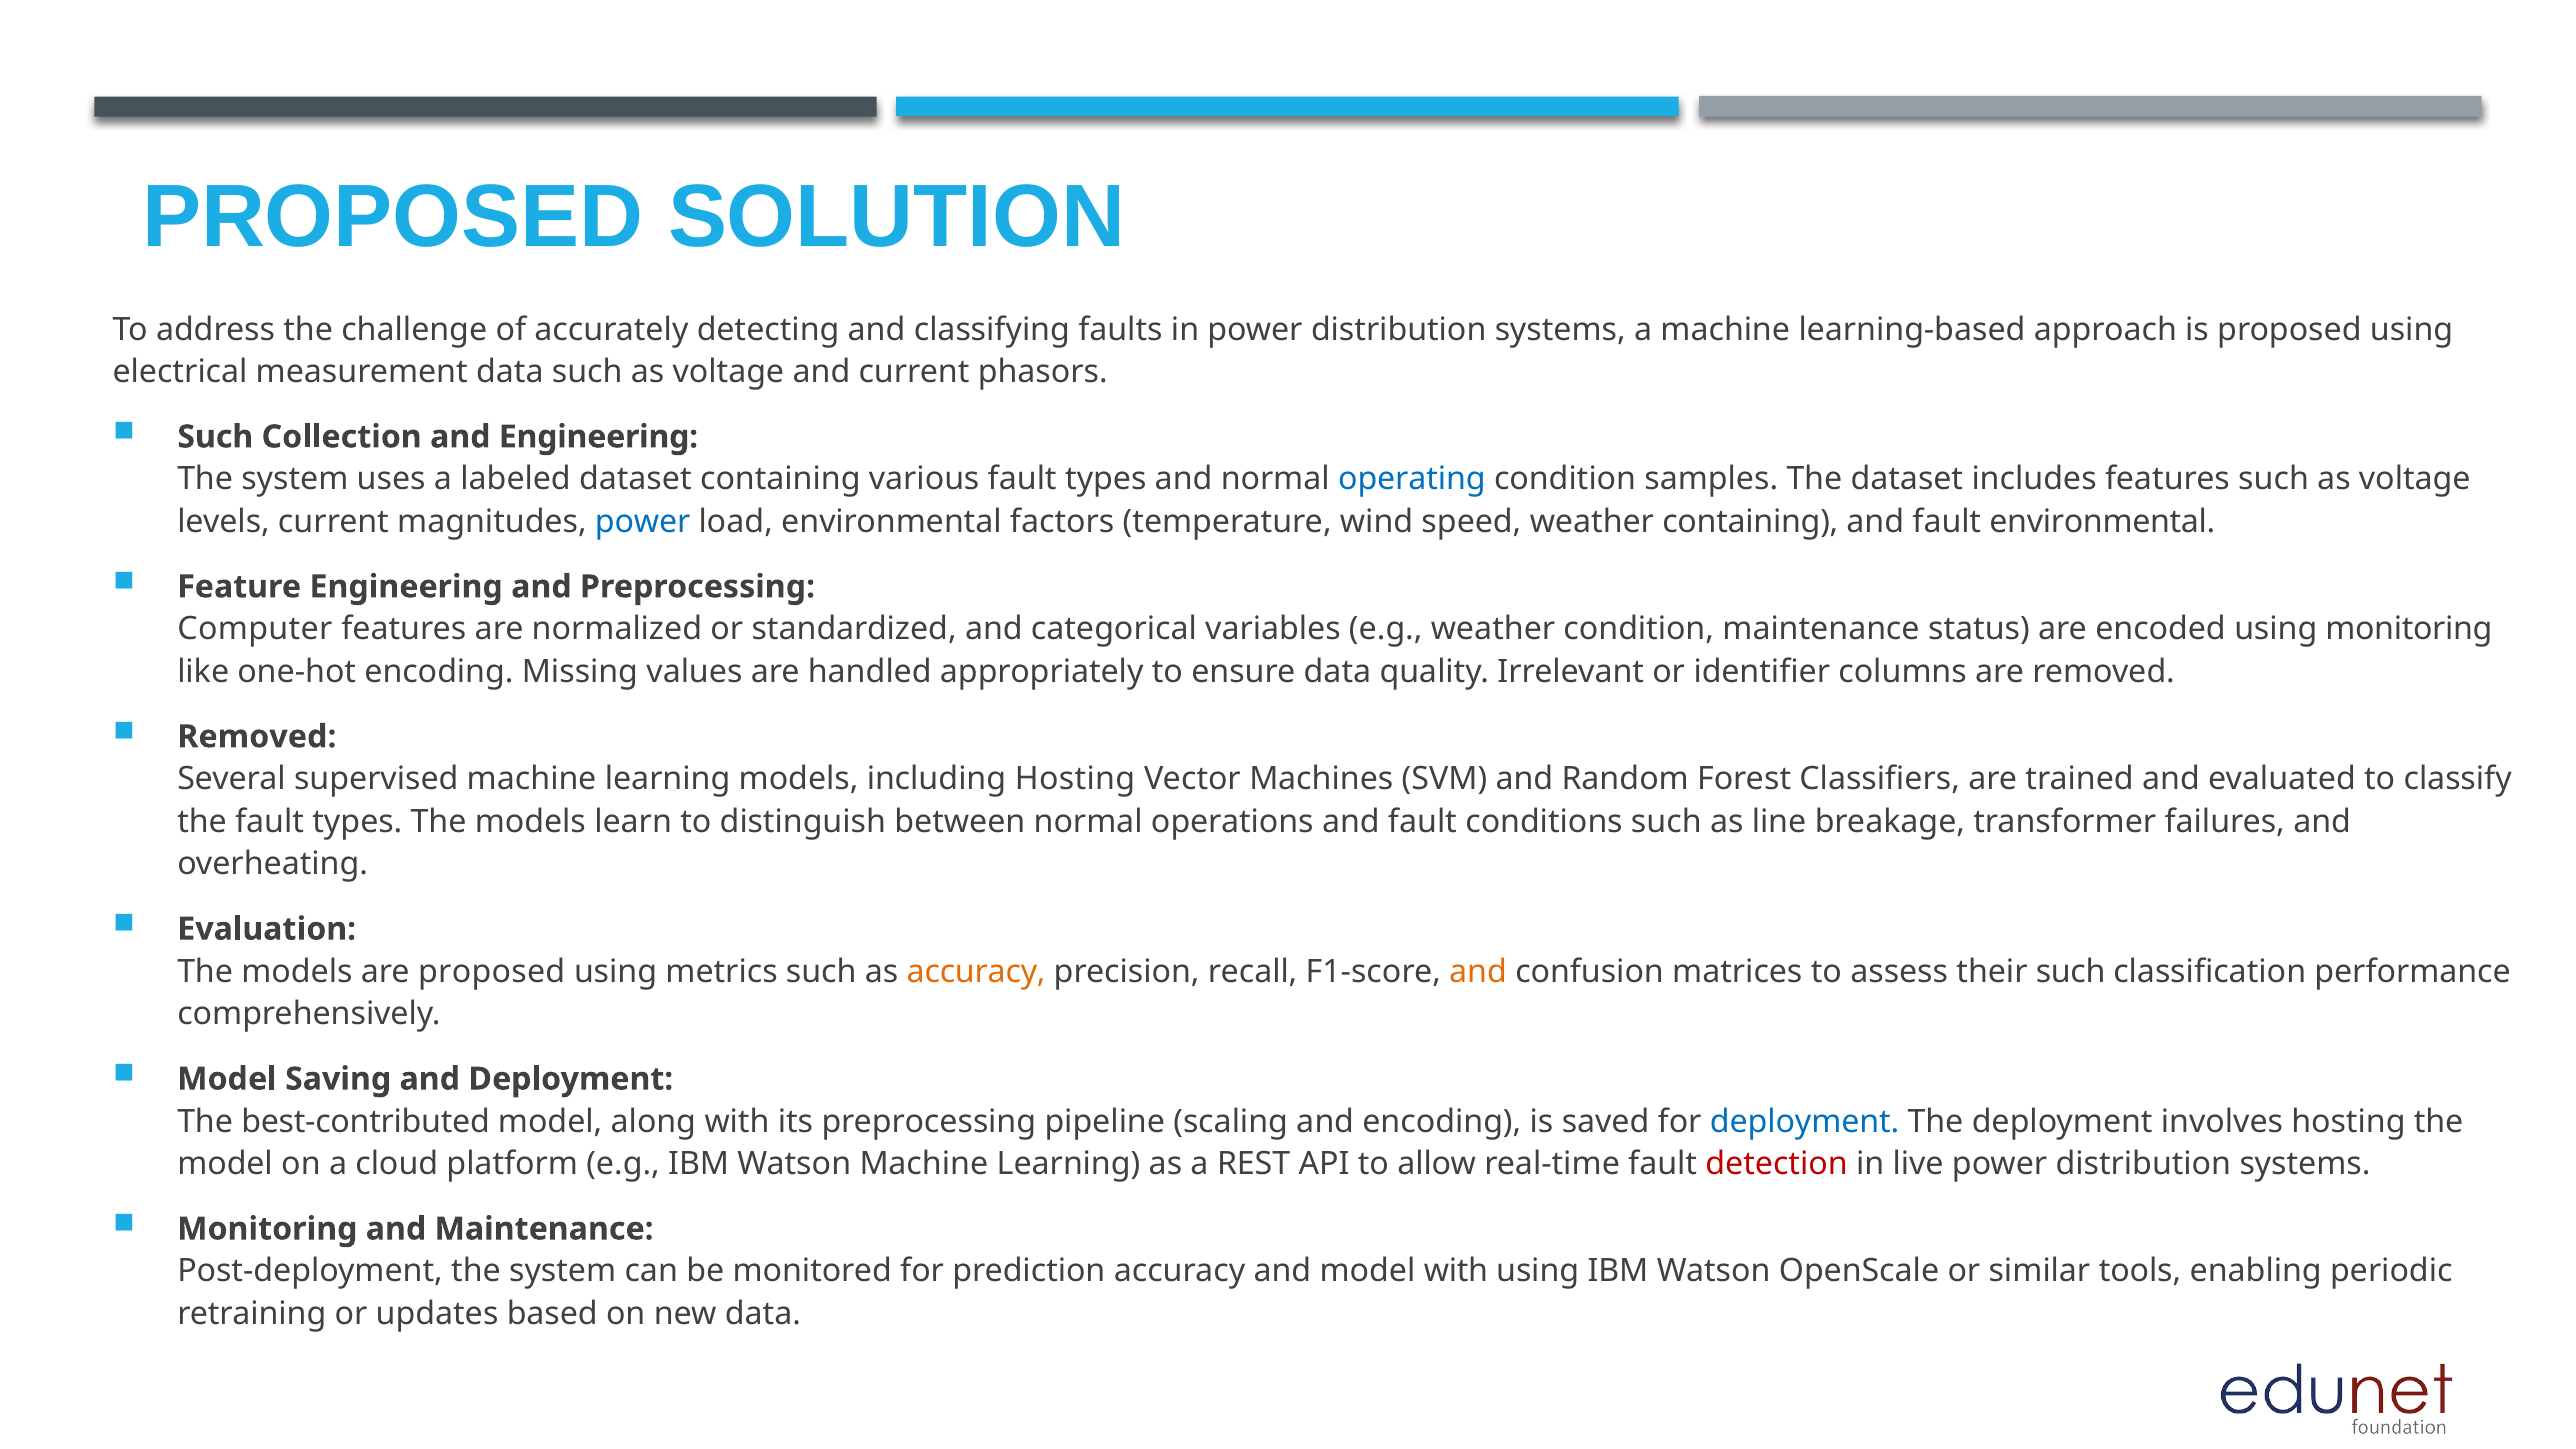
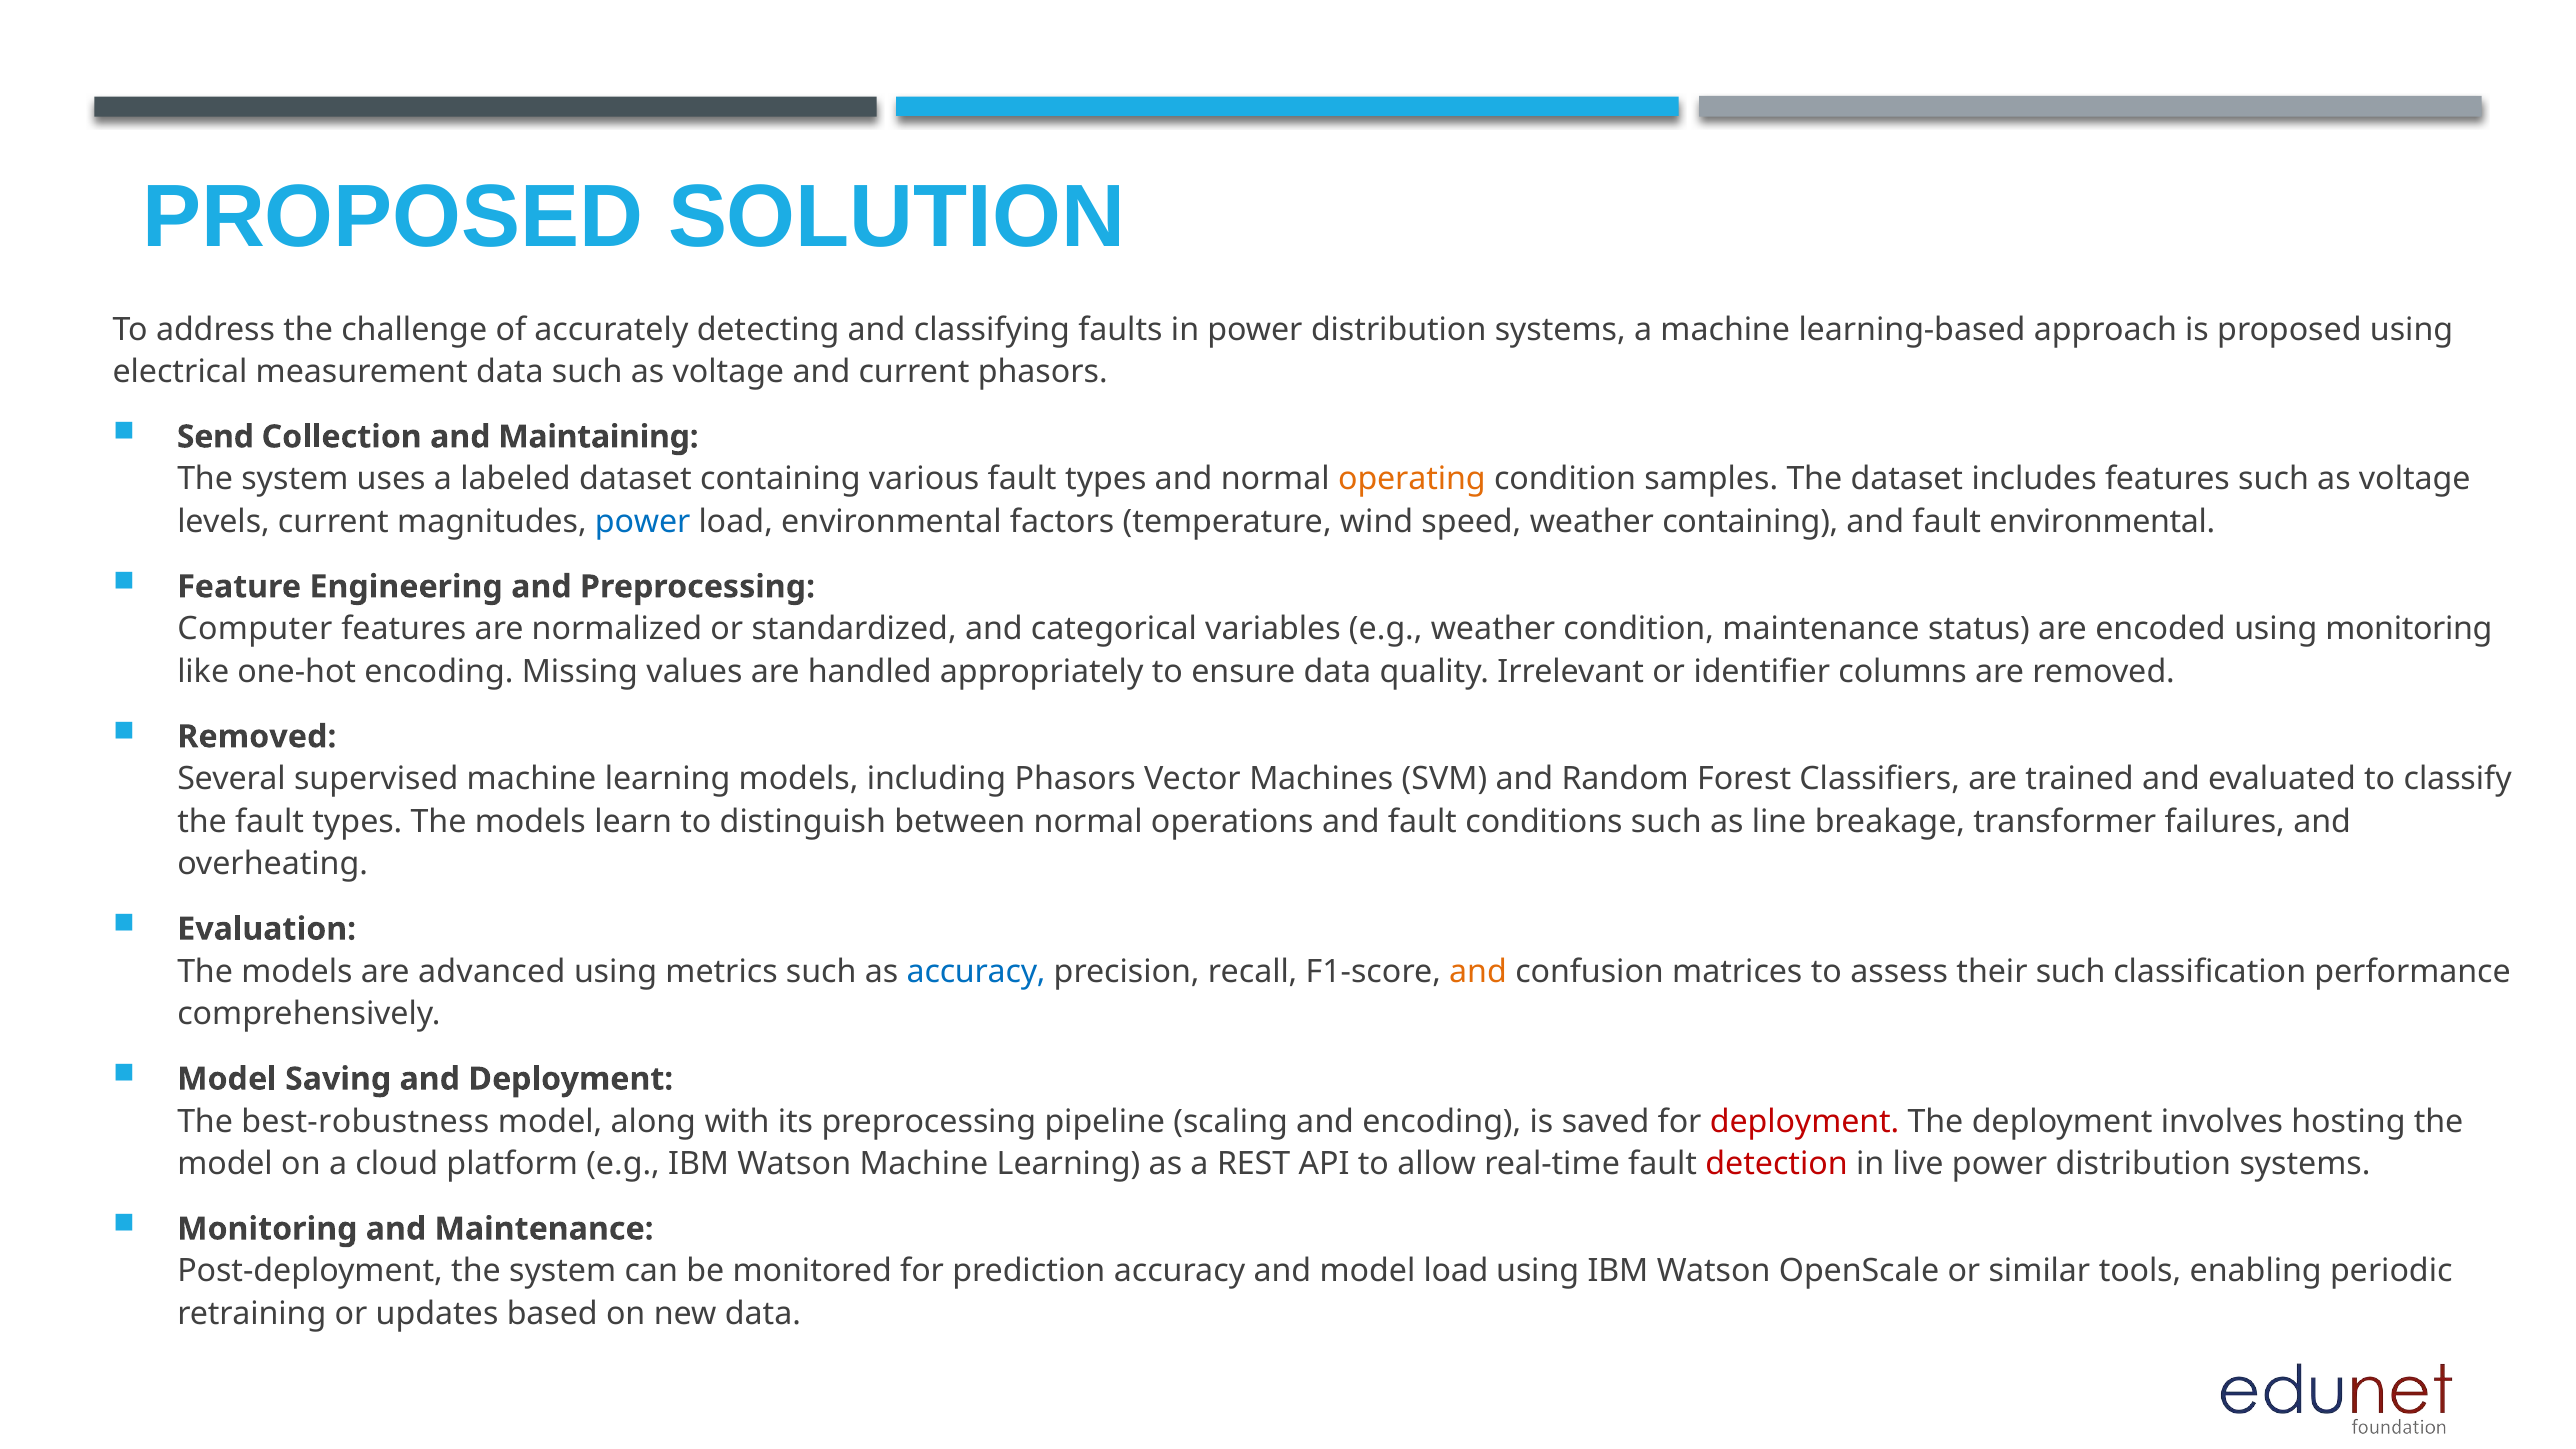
Such: Such -> Send (215, 437)
and Engineering: Engineering -> Maintaining (598, 437)
operating colour: blue -> orange (1412, 479)
including Hosting: Hosting -> Phasors (1075, 779)
are proposed: proposed -> advanced (492, 971)
accuracy colour: orange -> blue (976, 971)
best-contributed: best-contributed -> best-robustness (365, 1121)
deployment colour: blue -> red (1805, 1121)
model with: with -> load (1456, 1271)
